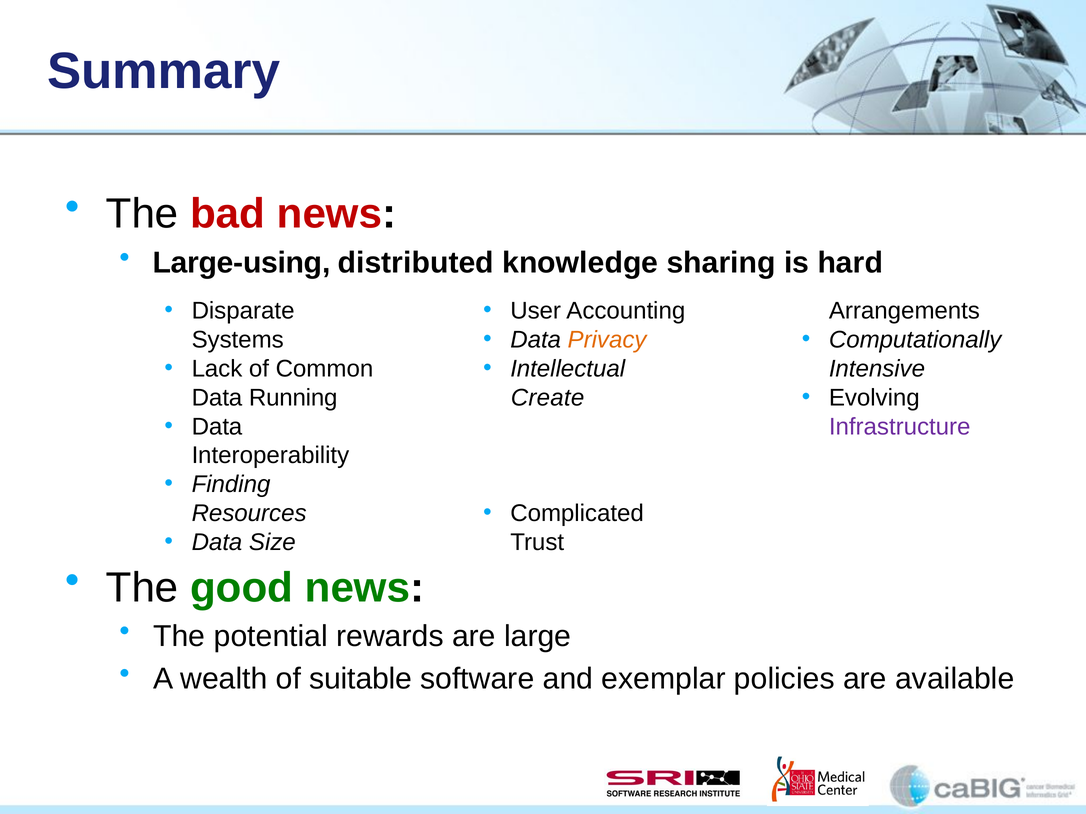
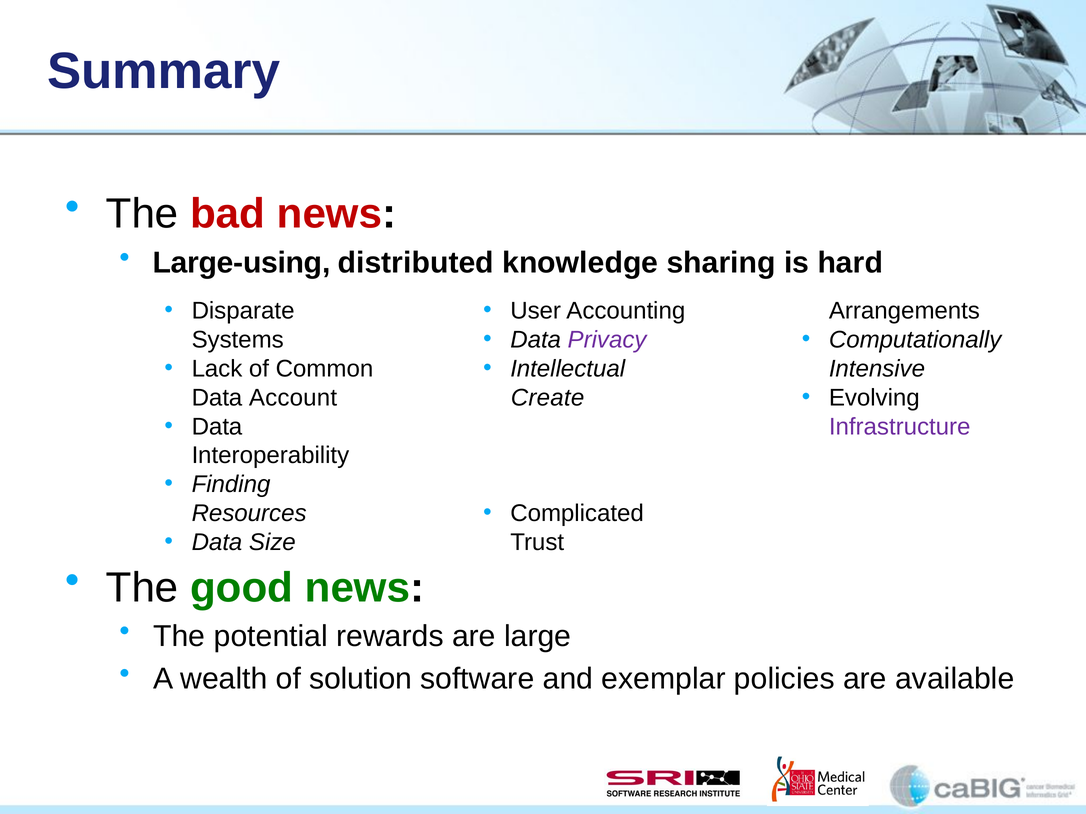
Privacy colour: orange -> purple (607, 340)
Running: Running -> Account (293, 398)
suitable: suitable -> solution (361, 679)
